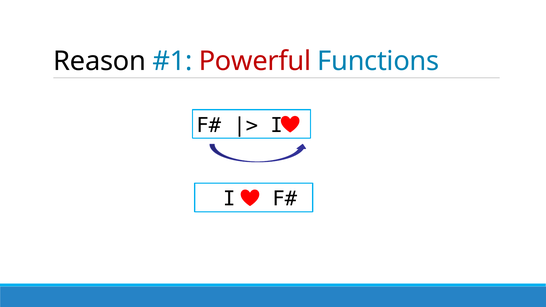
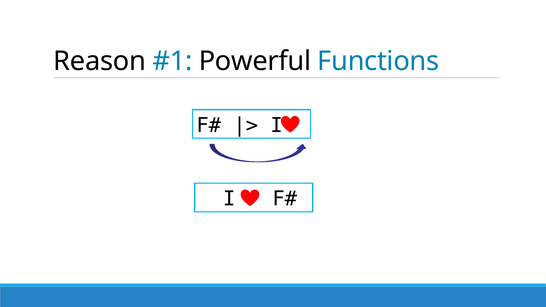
Powerful colour: red -> black (255, 61)
